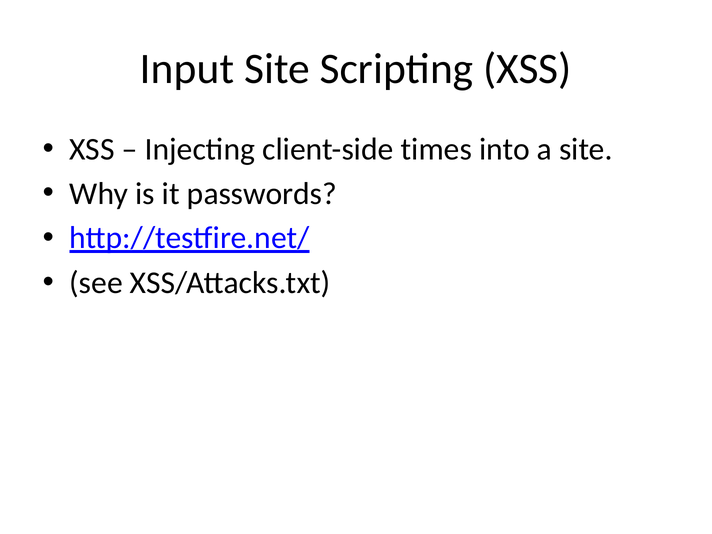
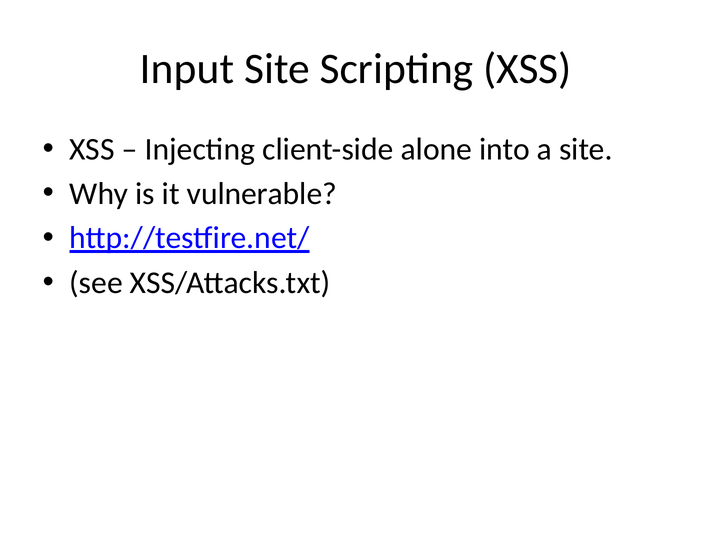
times: times -> alone (436, 149)
passwords: passwords -> vulnerable (262, 194)
